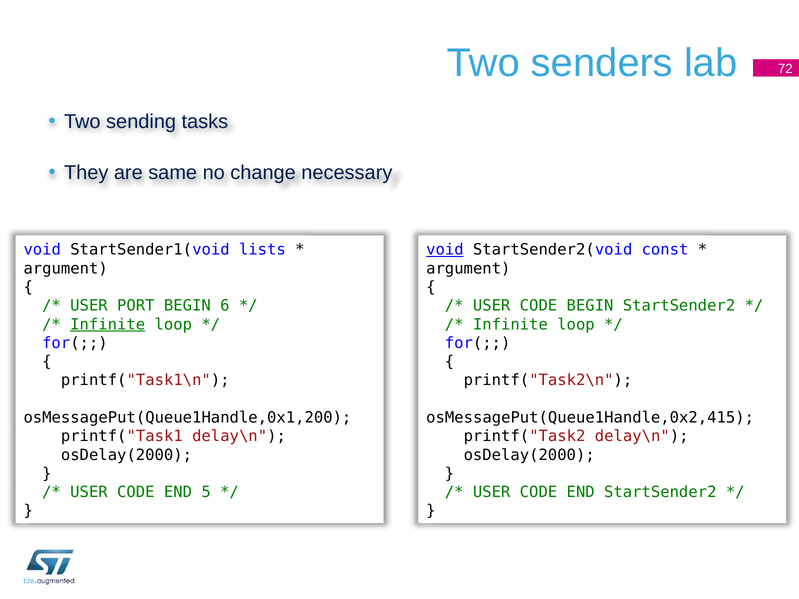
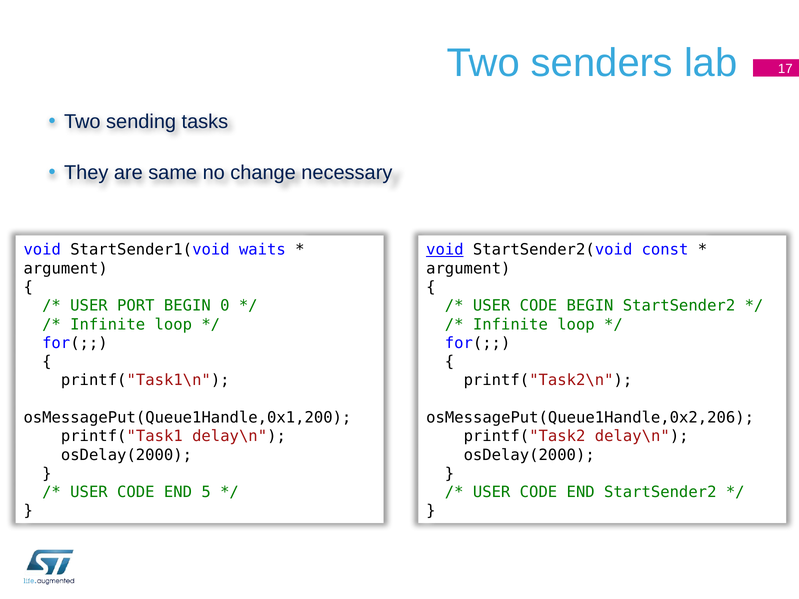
72: 72 -> 17 (785, 69)
lists: lists -> waits (262, 250)
6: 6 -> 0 (225, 306)
Infinite underline: present -> none (108, 325)
osMessagePut(Queue1Handle,0x2,415: osMessagePut(Queue1Handle,0x2,415 -> osMessagePut(Queue1Handle,0x2,206 (590, 418)
